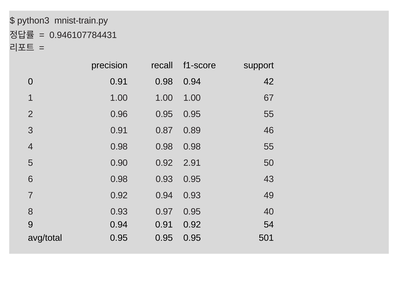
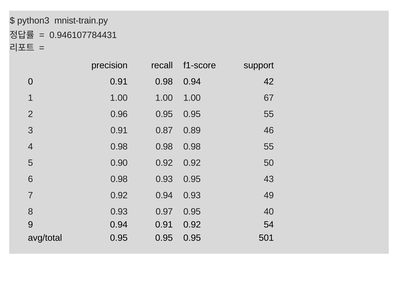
0.92 2.91: 2.91 -> 0.92 (192, 163)
